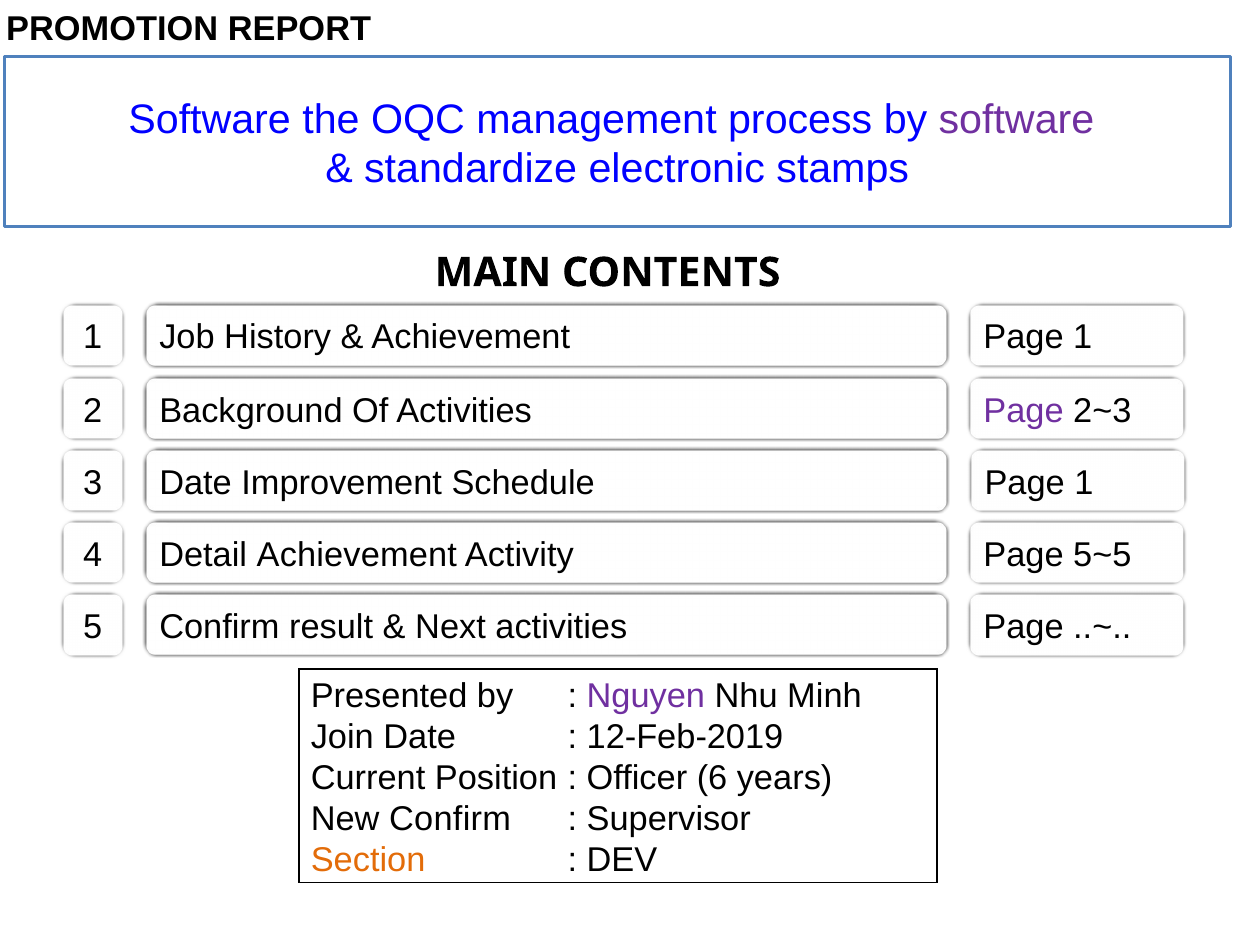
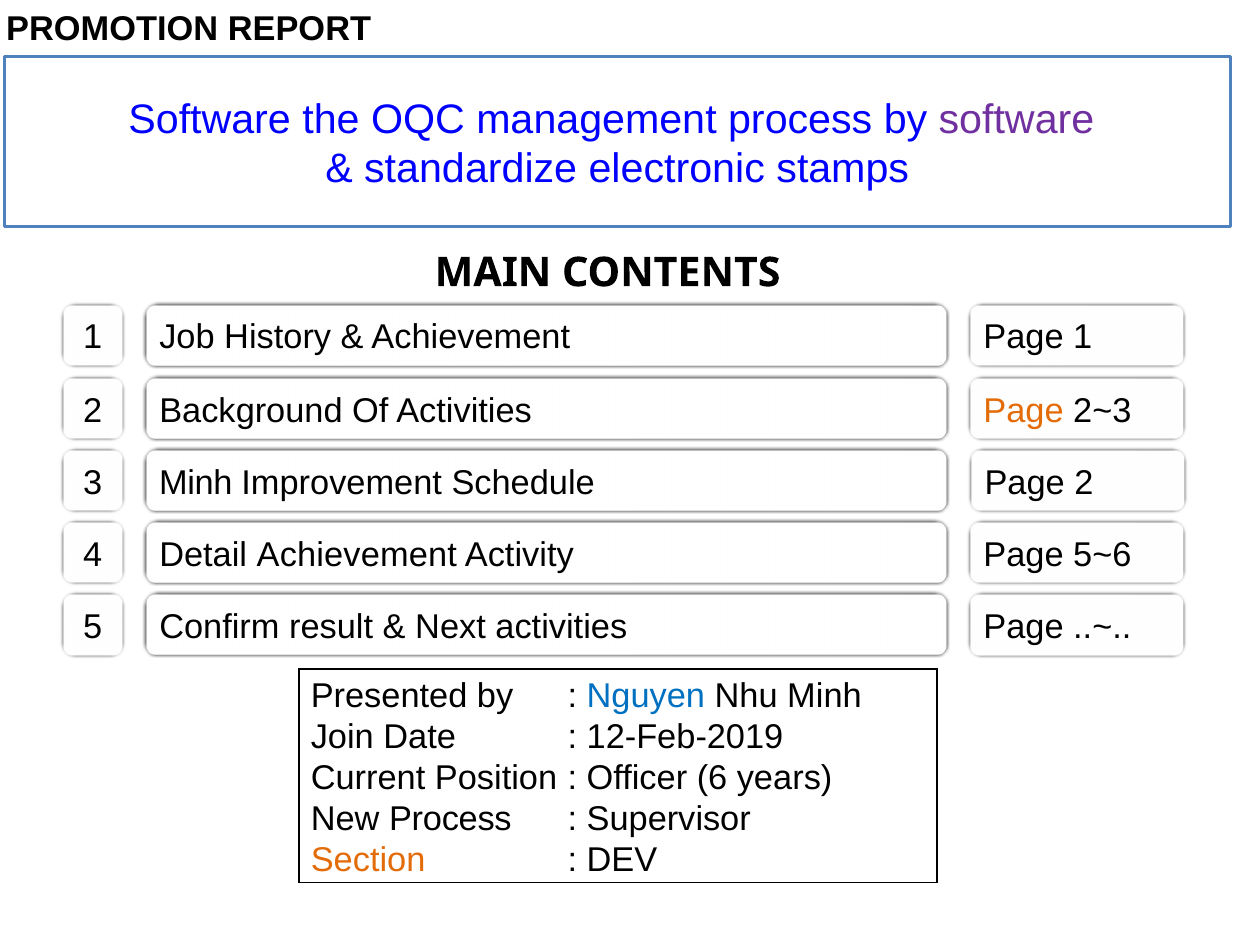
Page colour: purple -> orange (1024, 411)
Date: Date -> Minh (196, 483)
1: 1 -> 2 (1084, 483)
5~5: 5~5 -> 5~6 (1102, 555)
Nguyen colour: purple -> blue (646, 696)
New Confirm: Confirm -> Process (450, 819)
